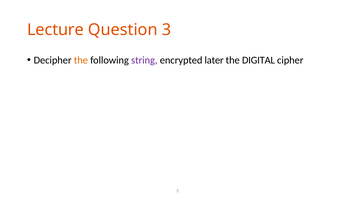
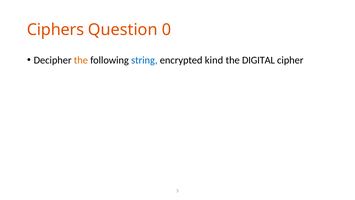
Lecture: Lecture -> Ciphers (55, 30)
3: 3 -> 0 (166, 30)
string colour: purple -> blue (144, 60)
later: later -> kind (214, 60)
